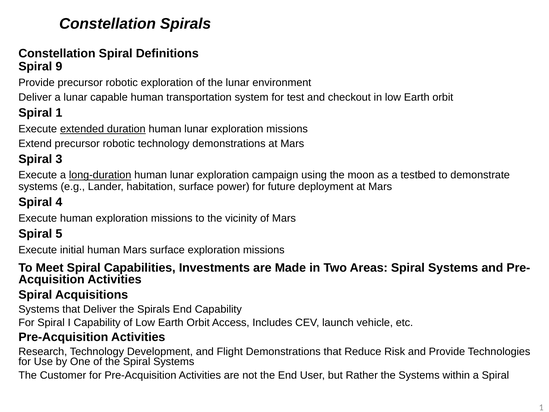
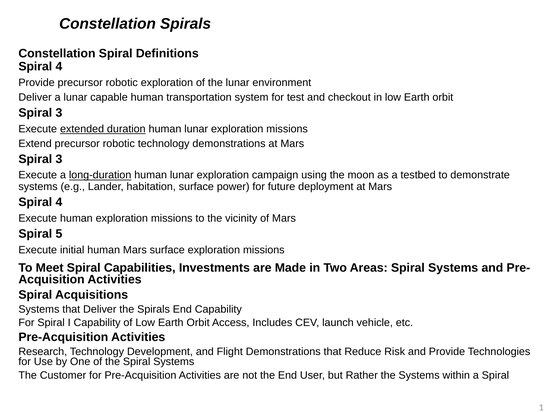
9: 9 -> 4 (59, 66)
1: 1 -> 3 (59, 113)
